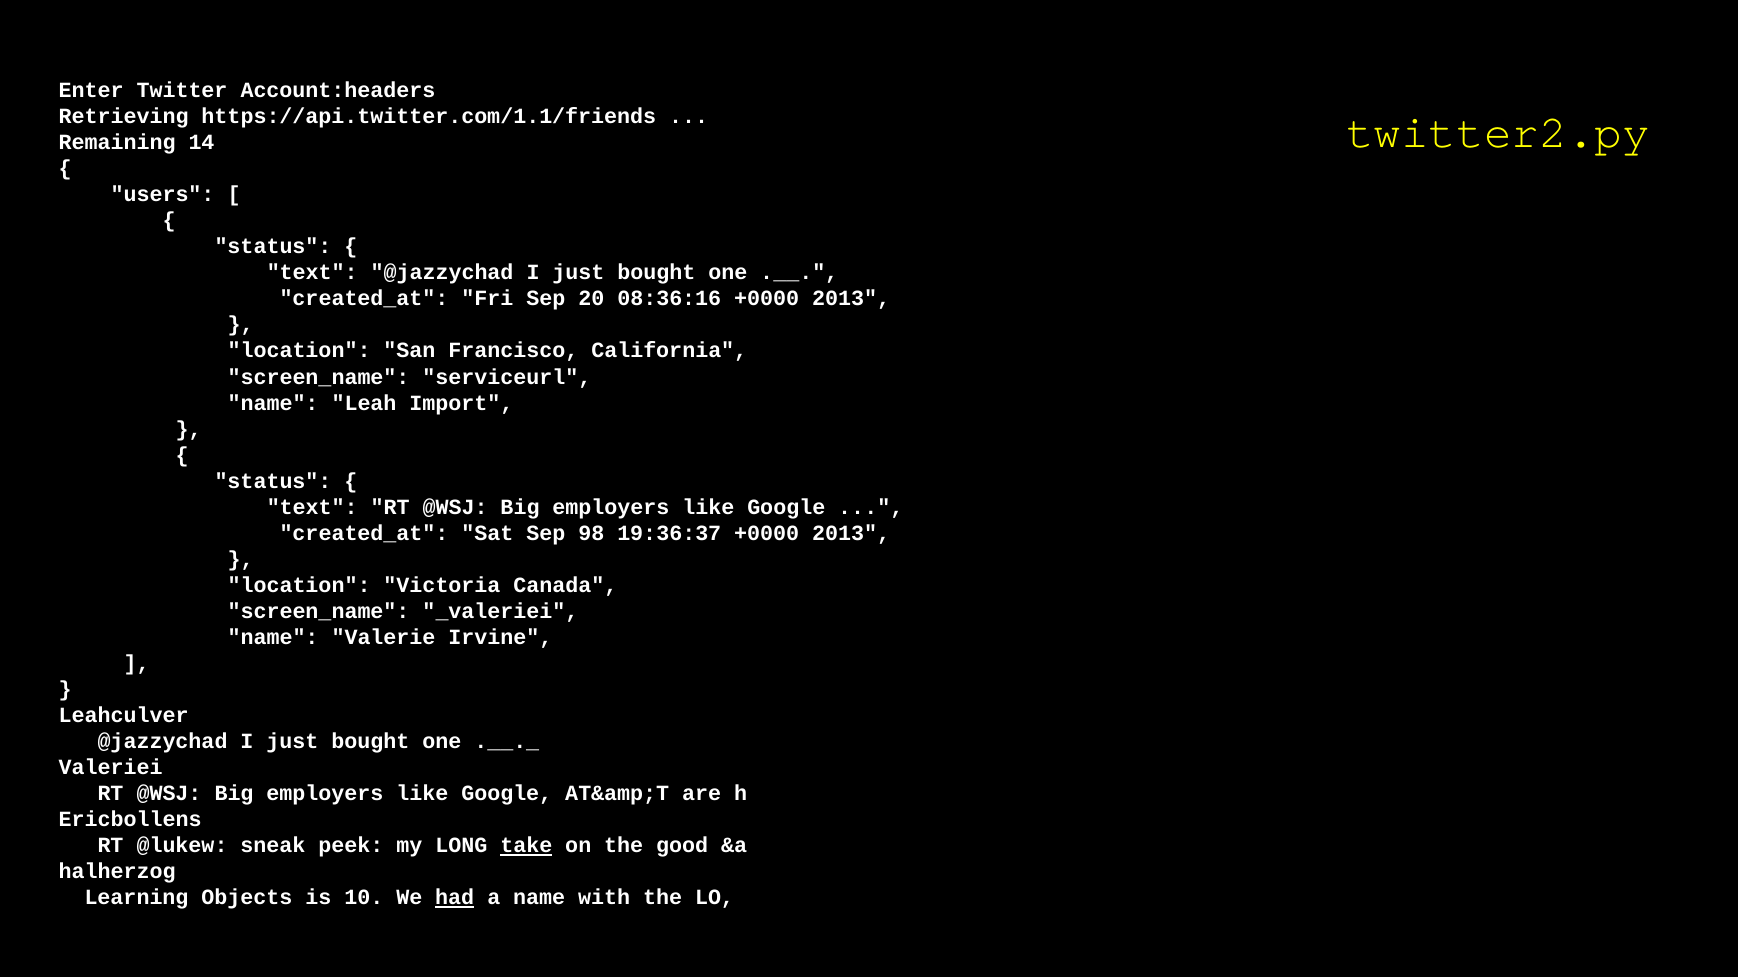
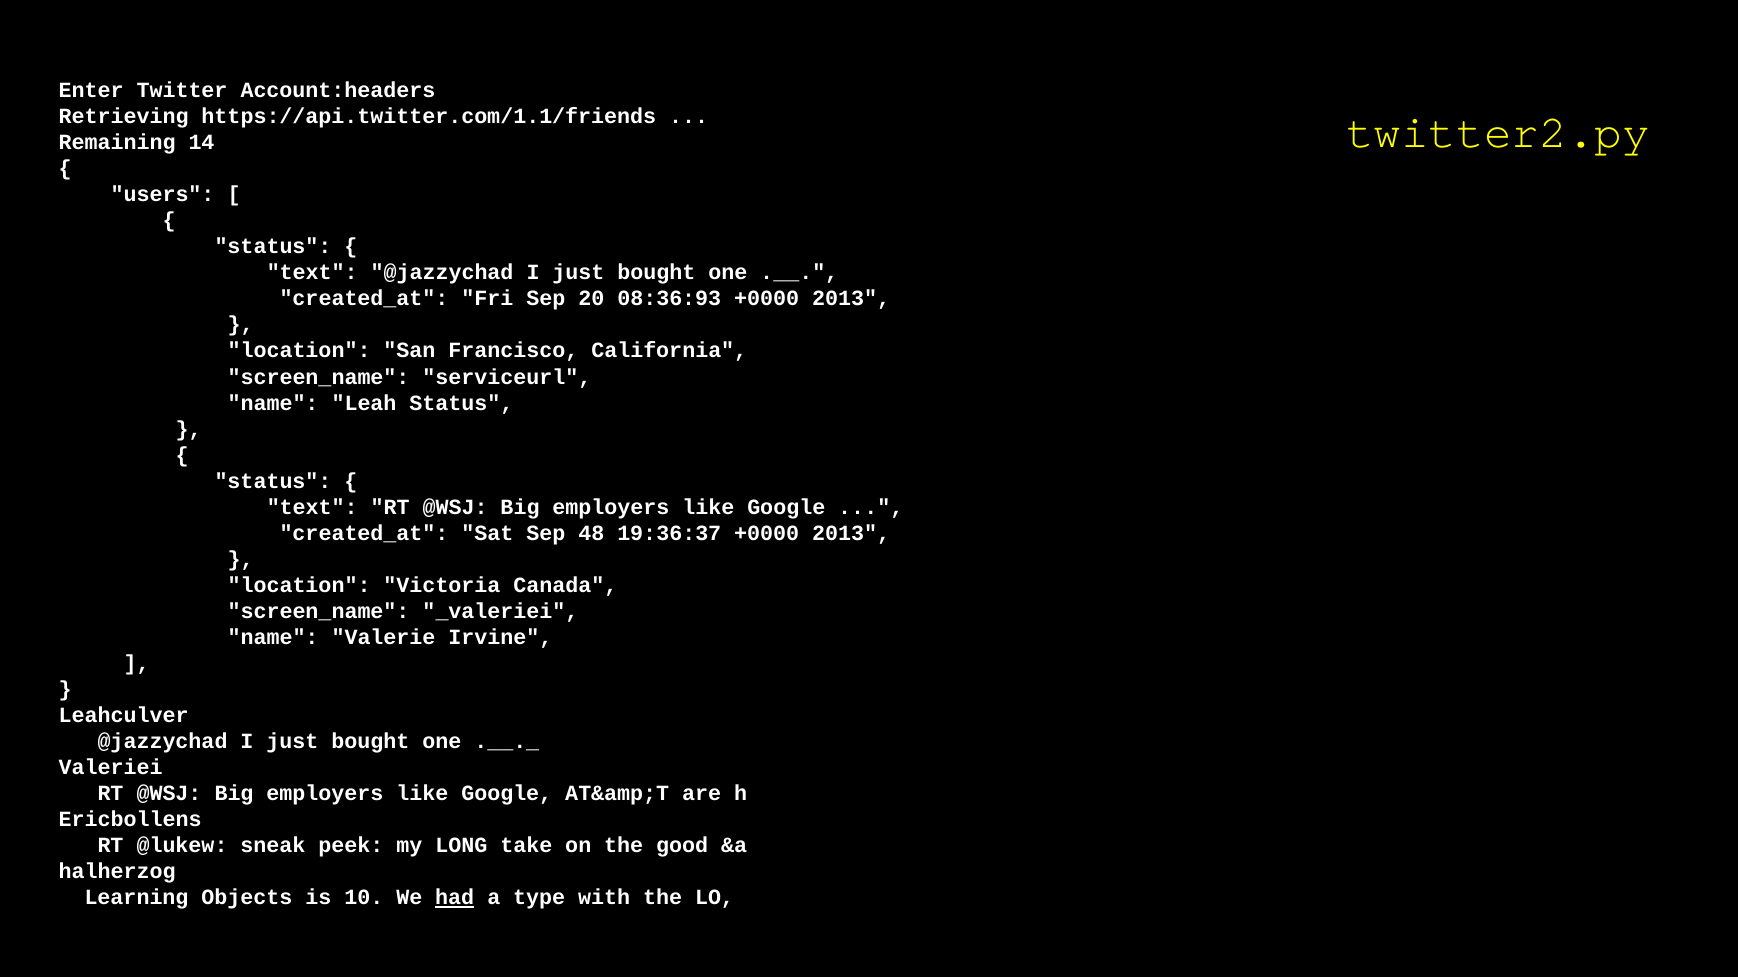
08:36:16: 08:36:16 -> 08:36:93 (669, 299)
Leah Import: Import -> Status (461, 403)
98: 98 -> 48 (591, 533)
take underline: present -> none (526, 846)
a name: name -> type (539, 898)
